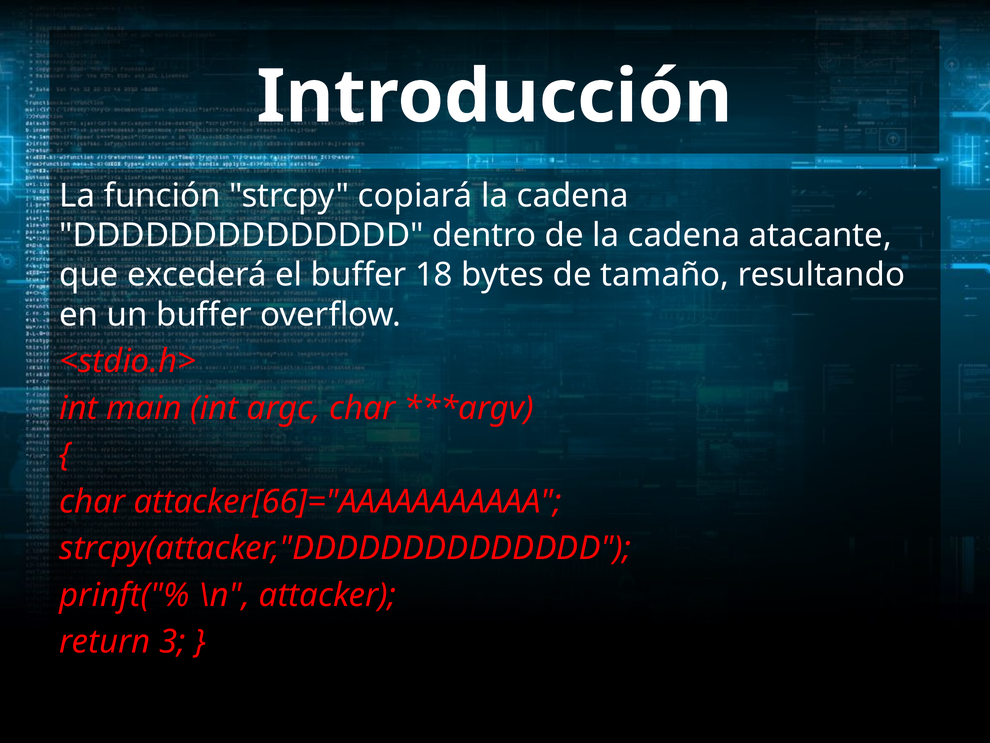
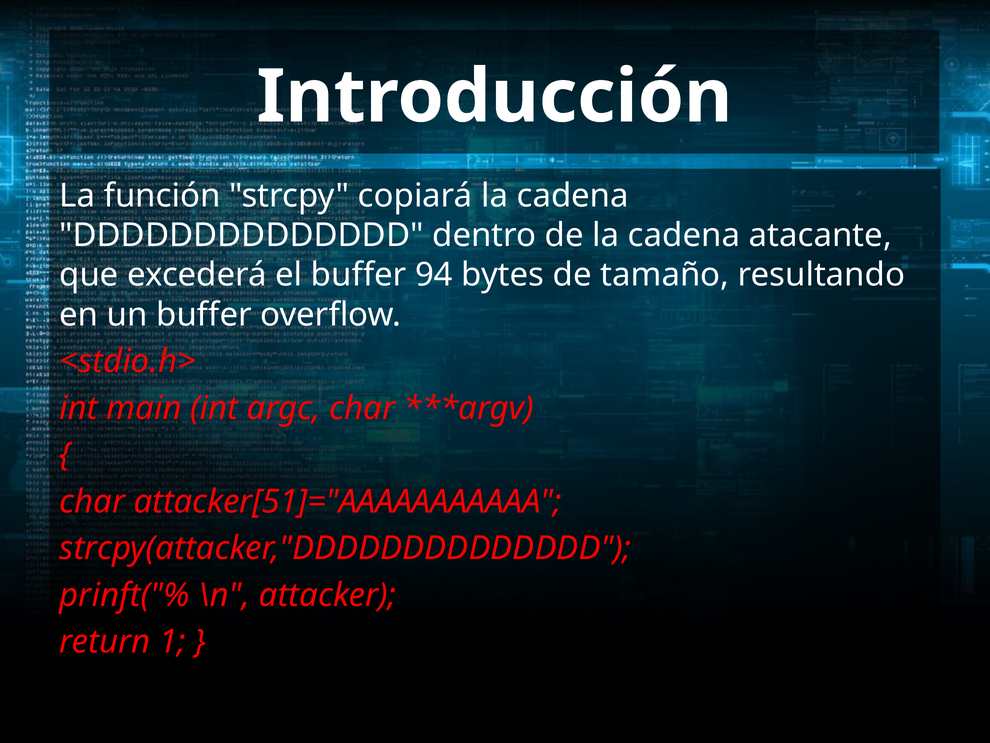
18: 18 -> 94 (434, 275)
attacker[66]="AAAAAAAAAAA: attacker[66]="AAAAAAAAAAA -> attacker[51]="AAAAAAAAAAA (348, 501)
3: 3 -> 1 (172, 642)
